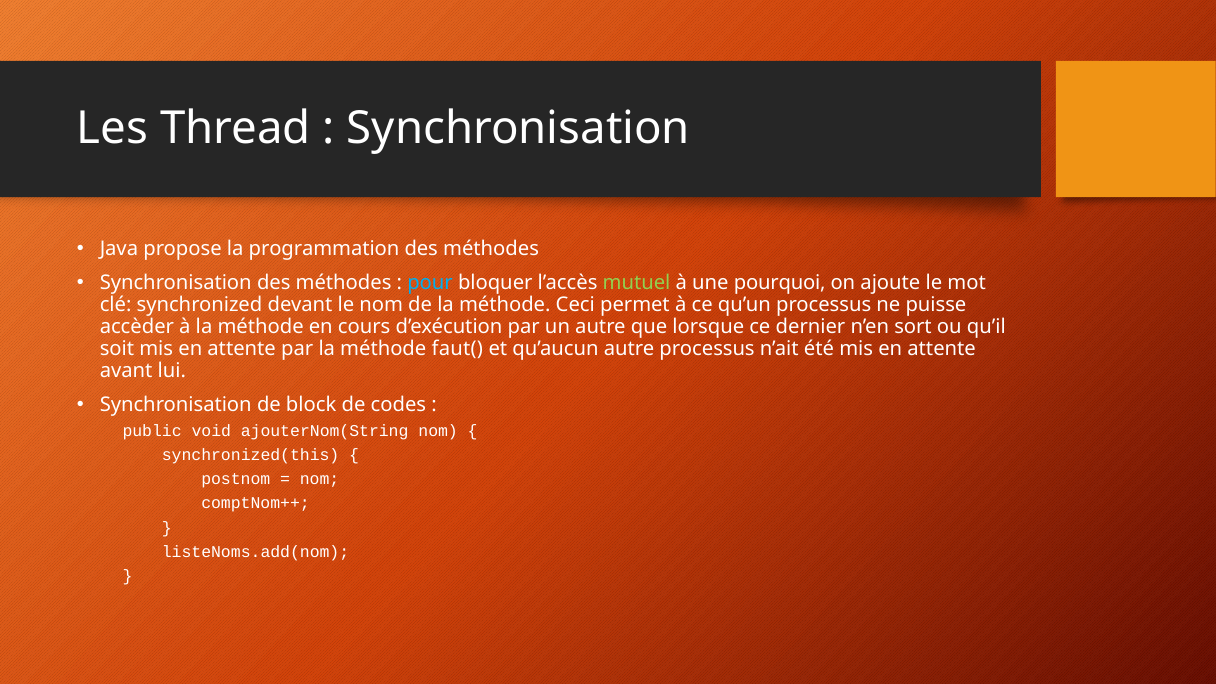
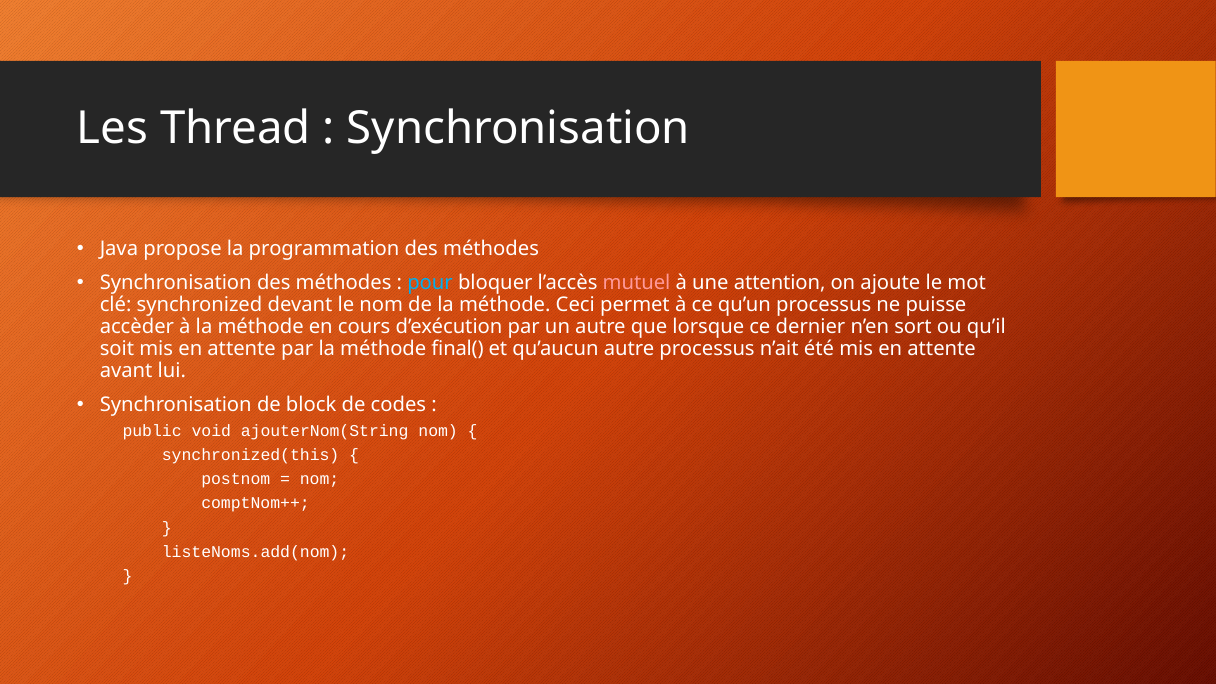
mutuel colour: light green -> pink (637, 283)
pourquoi: pourquoi -> attention (780, 283)
faut(: faut( -> final( (458, 349)
